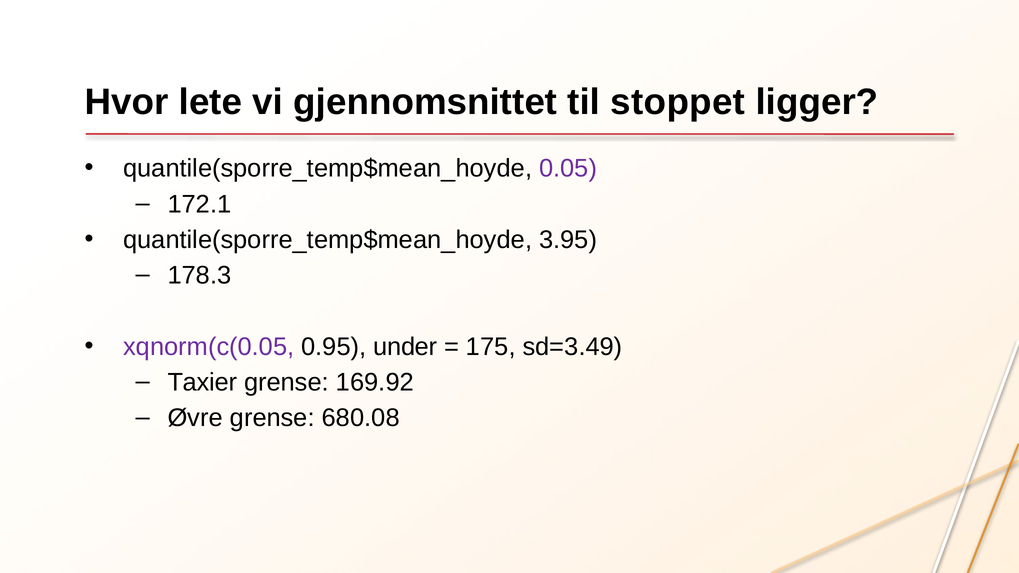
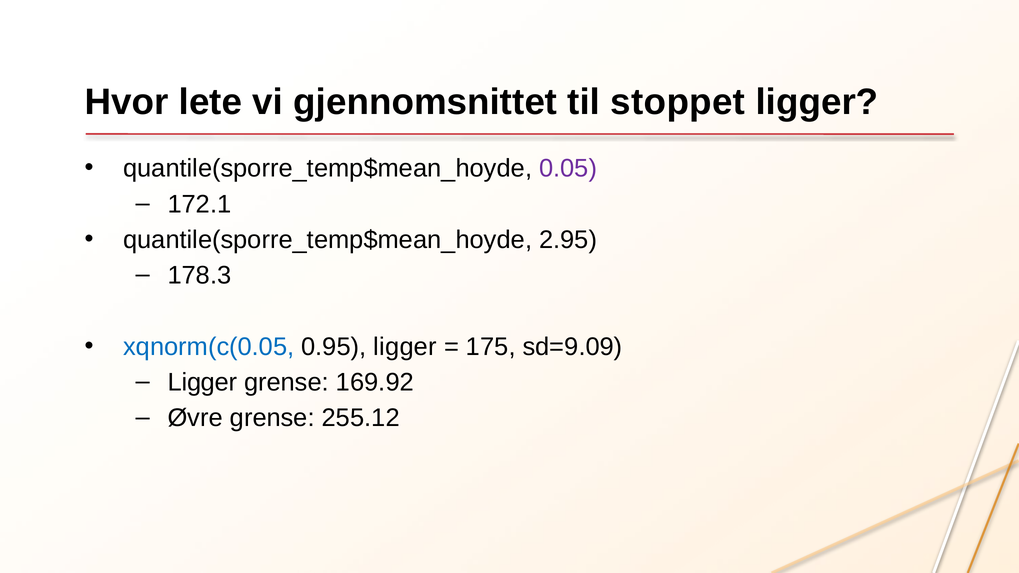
3.95: 3.95 -> 2.95 (568, 240)
xqnorm(c(0.05 colour: purple -> blue (209, 347)
0.95 under: under -> ligger (405, 347)
sd=3.49: sd=3.49 -> sd=9.09 (572, 347)
Taxier: Taxier -> Ligger (202, 383)
680.08: 680.08 -> 255.12 (361, 418)
